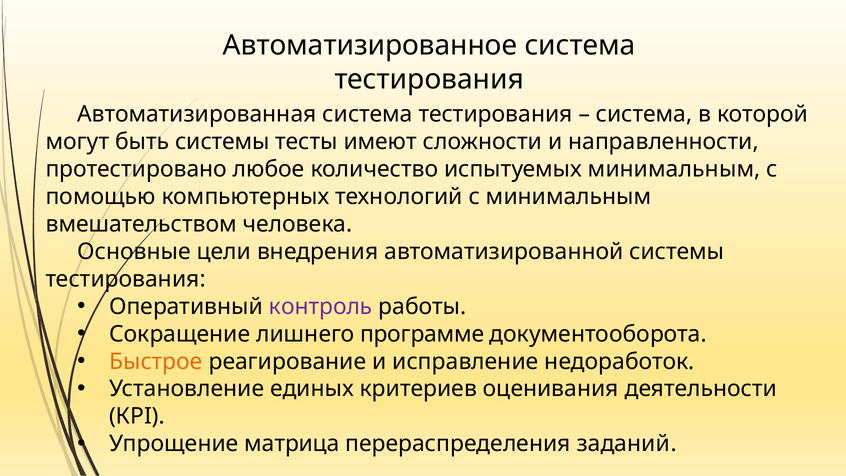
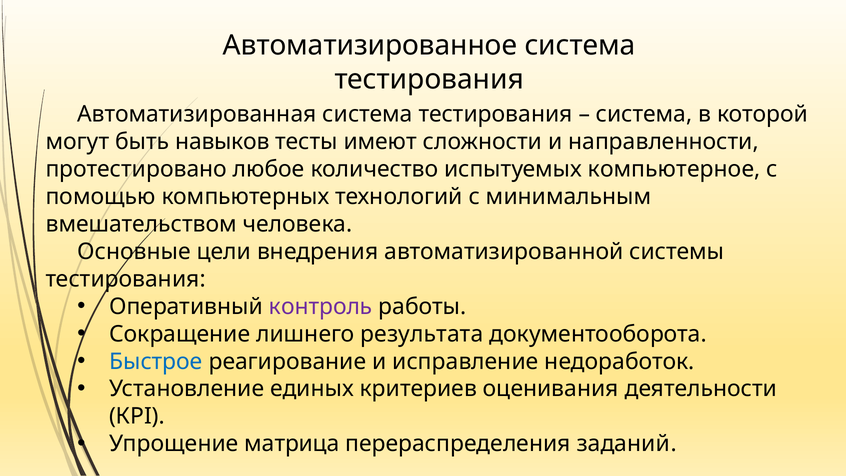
быть системы: системы -> навыков (222, 142)
испытуемых минимальным: минимальным -> компьютерное (674, 169)
программе: программе -> результата (422, 334)
Быстрое colour: orange -> blue (156, 361)
